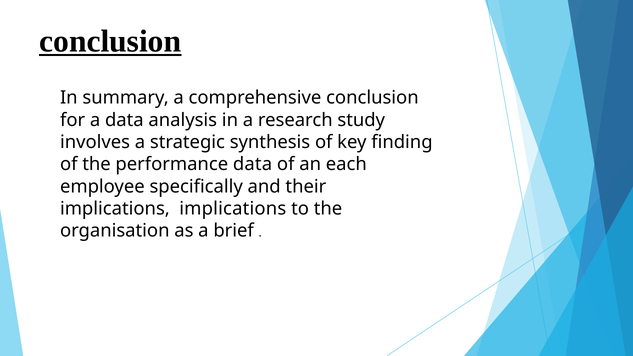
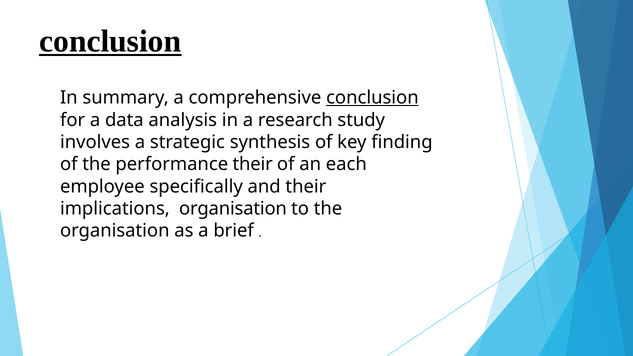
conclusion underline: none -> present (372, 98)
performance data: data -> their (253, 164)
implications implications: implications -> organisation (233, 209)
